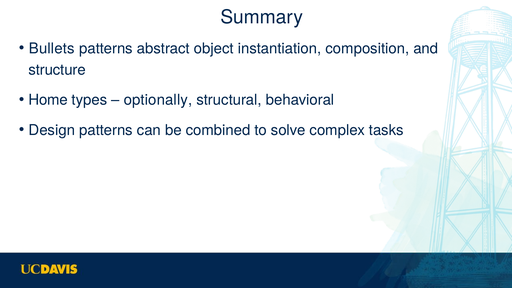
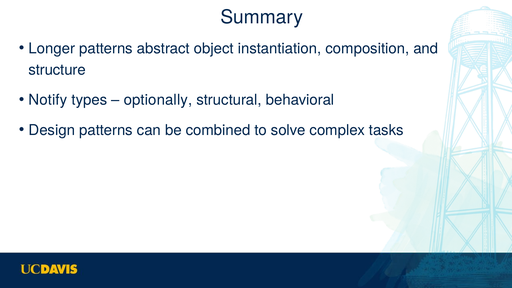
Bullets: Bullets -> Longer (52, 48)
Home: Home -> Notify (48, 100)
